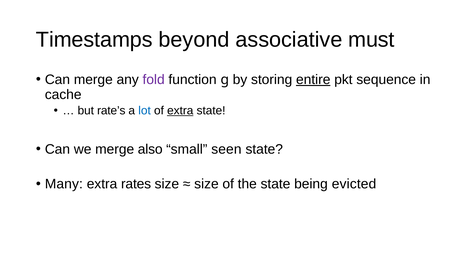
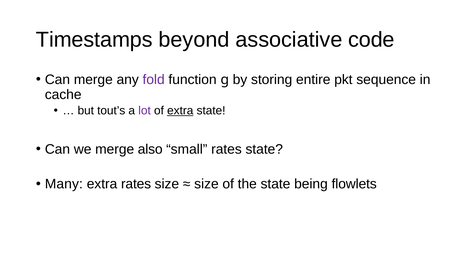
must: must -> code (371, 40)
entire underline: present -> none (313, 80)
rate’s: rate’s -> tout’s (111, 111)
lot colour: blue -> purple (145, 111)
small seen: seen -> rates (226, 149)
evicted: evicted -> flowlets (354, 184)
